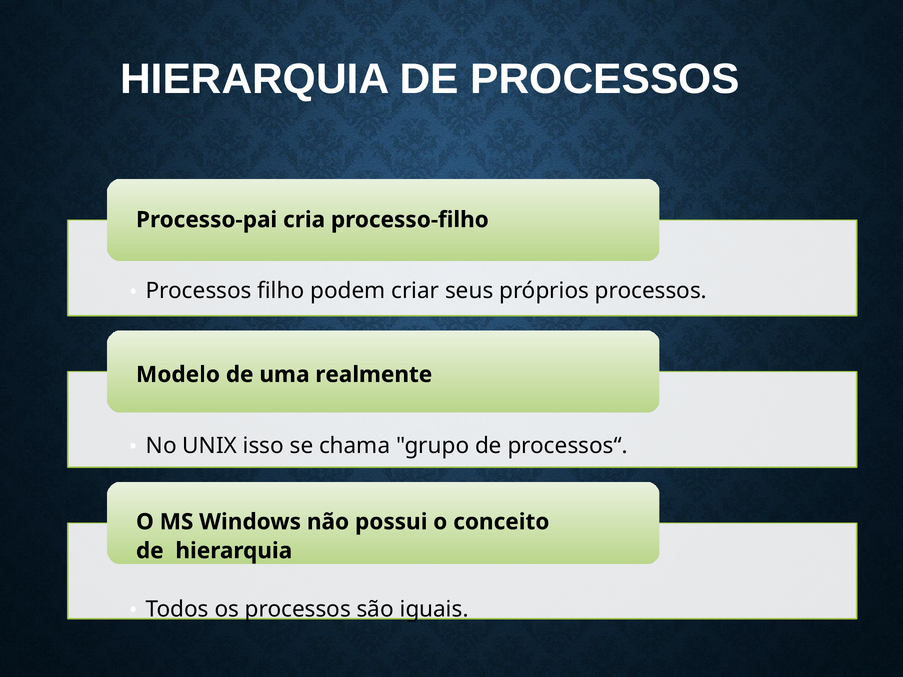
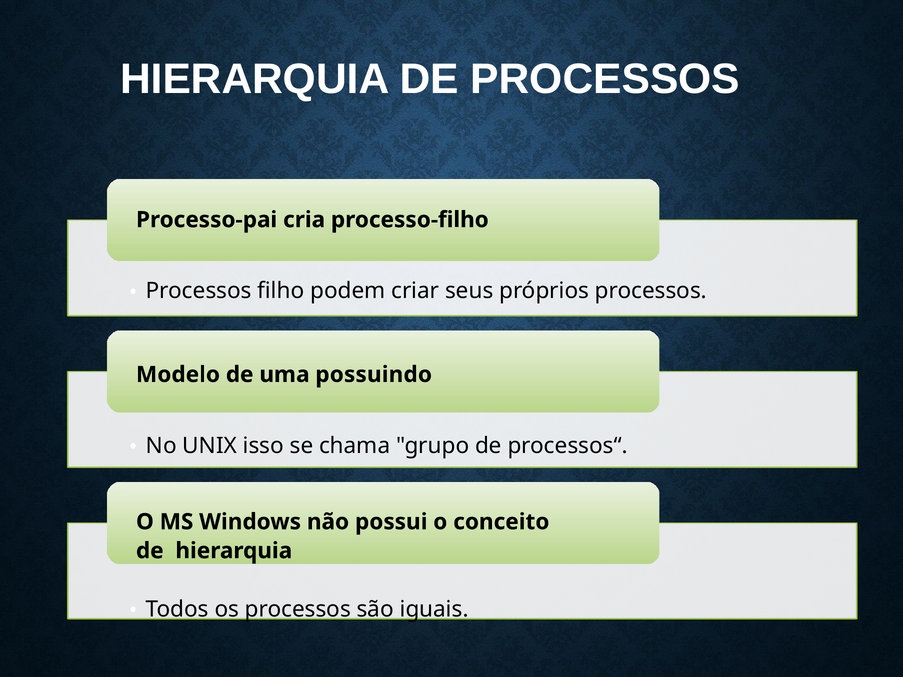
realmente: realmente -> possuindo (374, 375)
